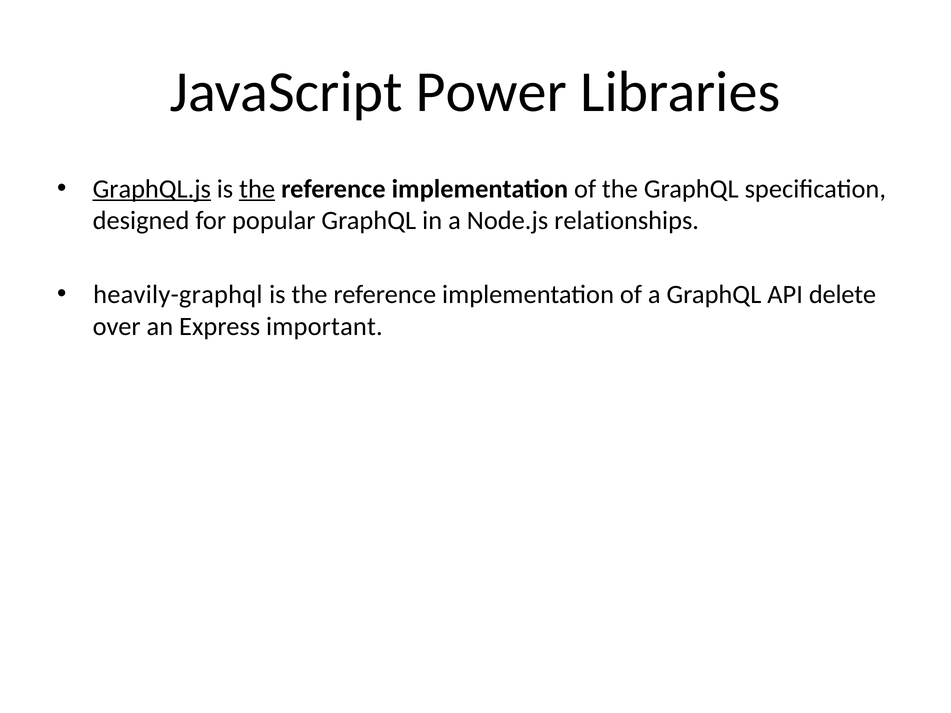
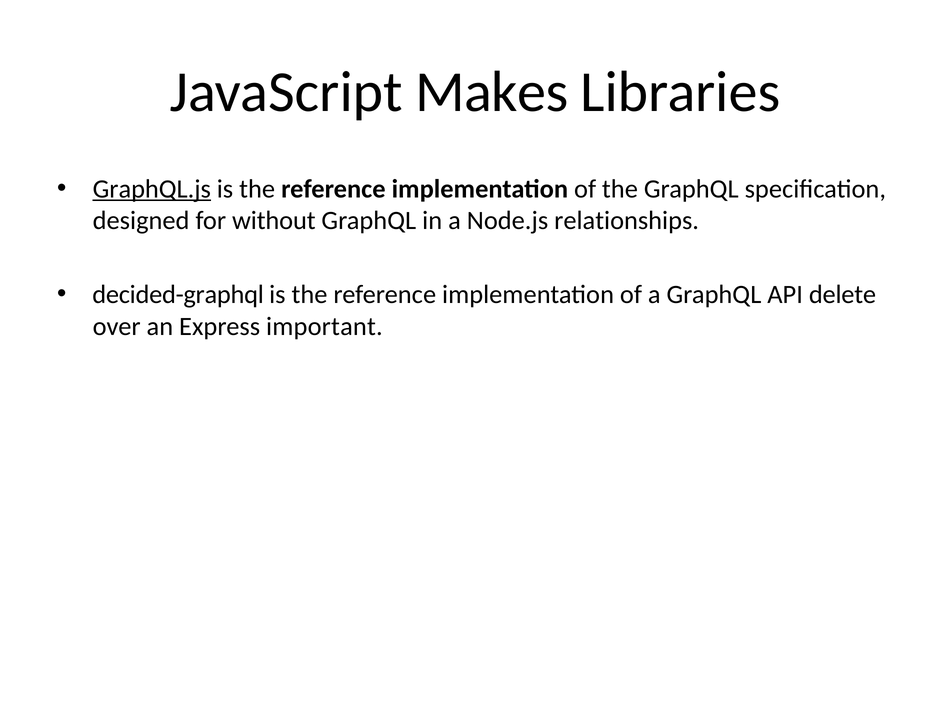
Power: Power -> Makes (492, 92)
the underline: present -> none (257, 189)
popular: popular -> without (274, 221)
heavily-graphql: heavily-graphql -> decided-graphql (178, 295)
